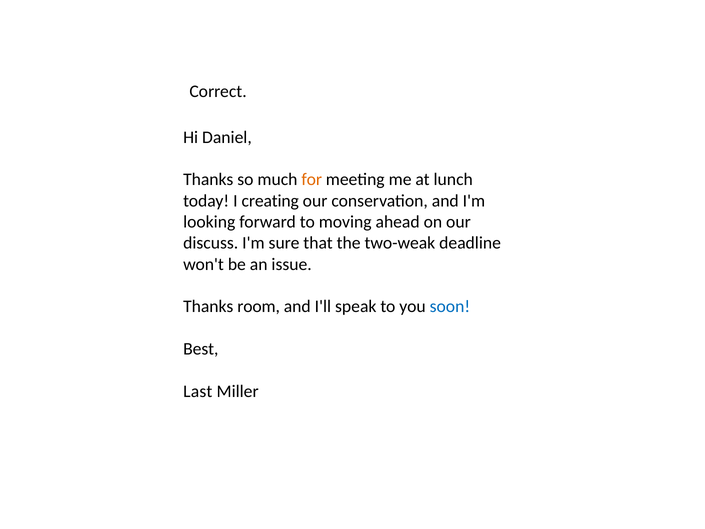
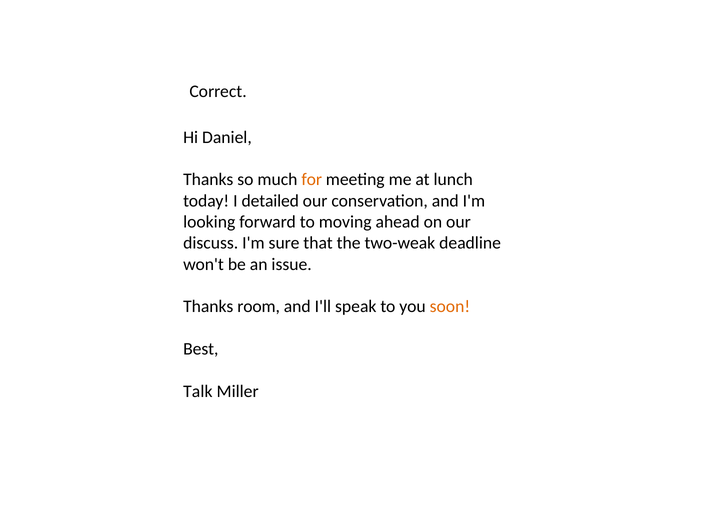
creating: creating -> detailed (270, 201)
soon colour: blue -> orange (450, 306)
Last: Last -> Talk (198, 391)
